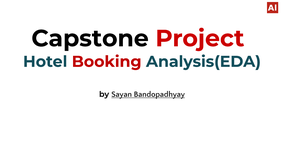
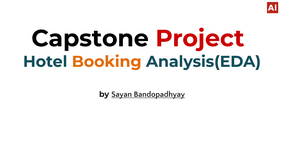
Booking colour: red -> orange (107, 62)
